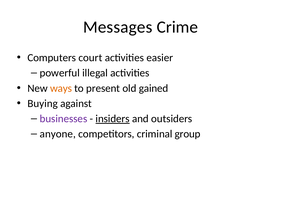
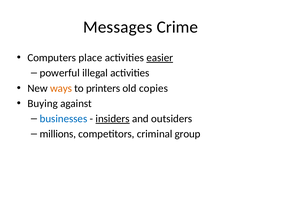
court: court -> place (90, 58)
easier underline: none -> present (160, 58)
present: present -> printers (103, 89)
gained: gained -> copies (153, 89)
businesses colour: purple -> blue (63, 119)
anyone: anyone -> millions (58, 134)
